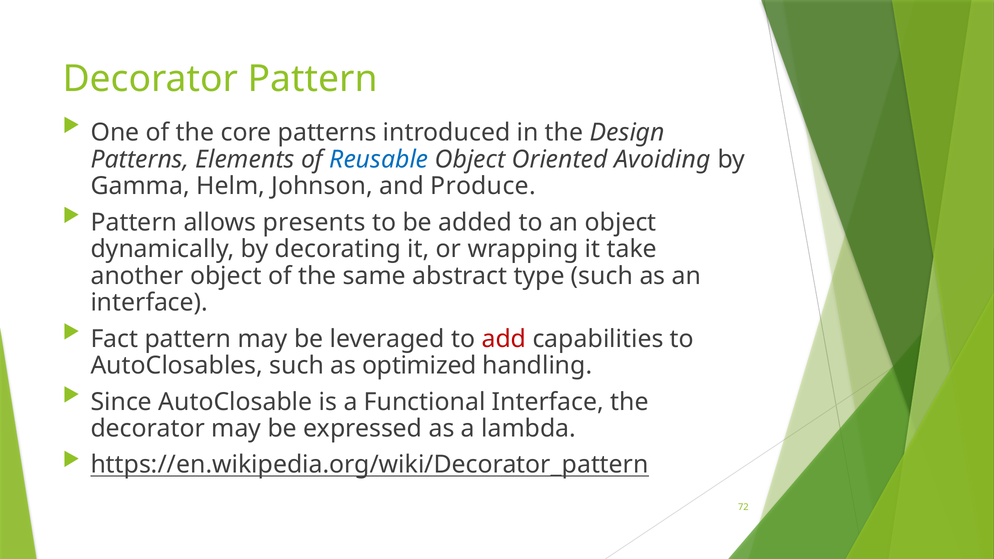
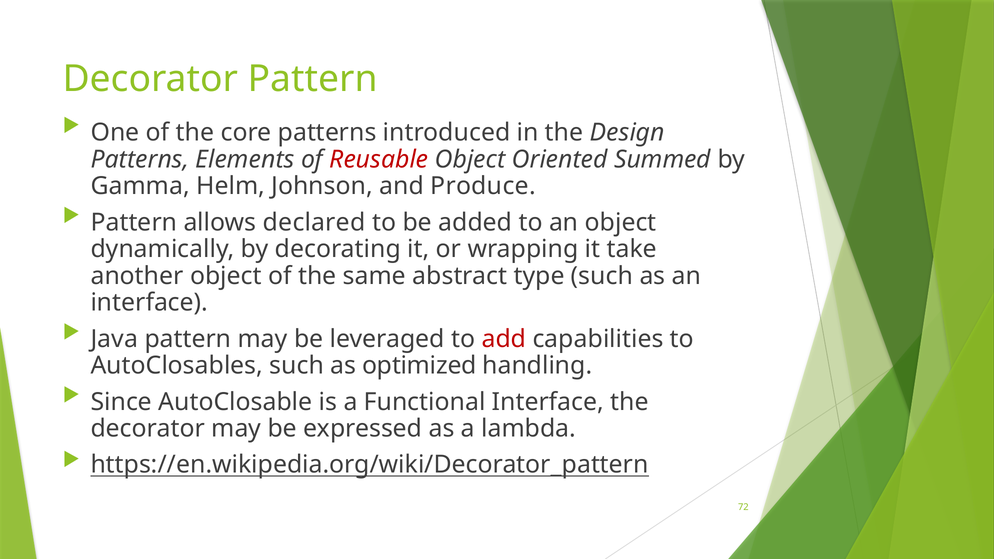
Reusable colour: blue -> red (379, 159)
Avoiding: Avoiding -> Summed (663, 159)
presents: presents -> declared (314, 222)
Fact: Fact -> Java (114, 339)
